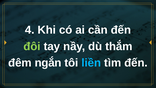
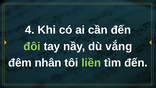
thắm: thắm -> vắng (119, 46)
ngắn: ngắn -> nhân (48, 63)
liền colour: light blue -> light green (91, 63)
